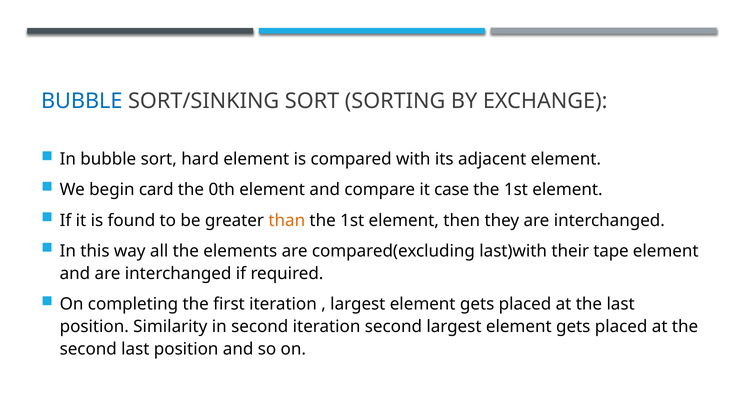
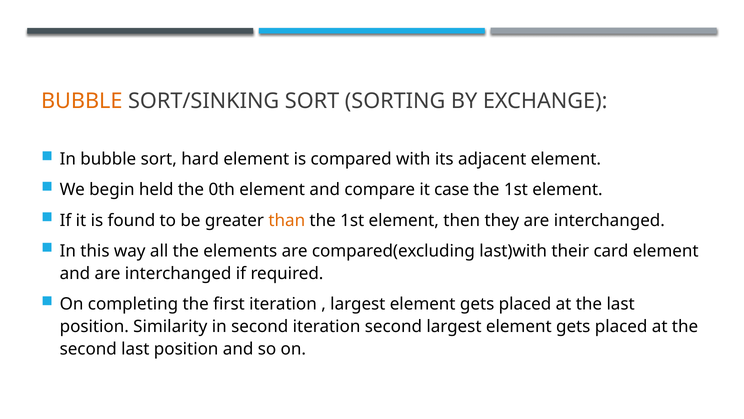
BUBBLE colour: blue -> orange (82, 101)
card: card -> held (156, 190)
tape: tape -> card (611, 251)
